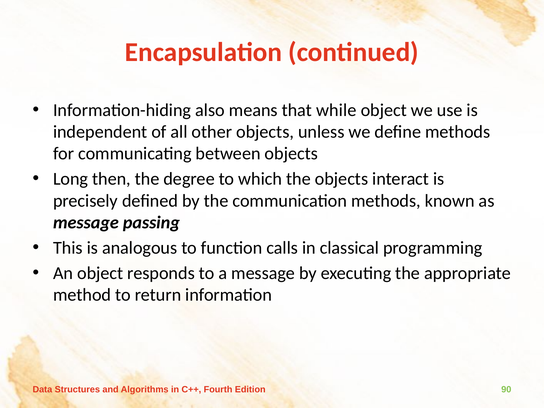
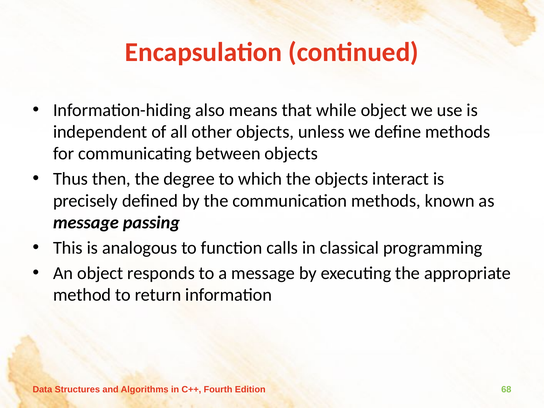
Long: Long -> Thus (71, 179)
90: 90 -> 68 (506, 390)
